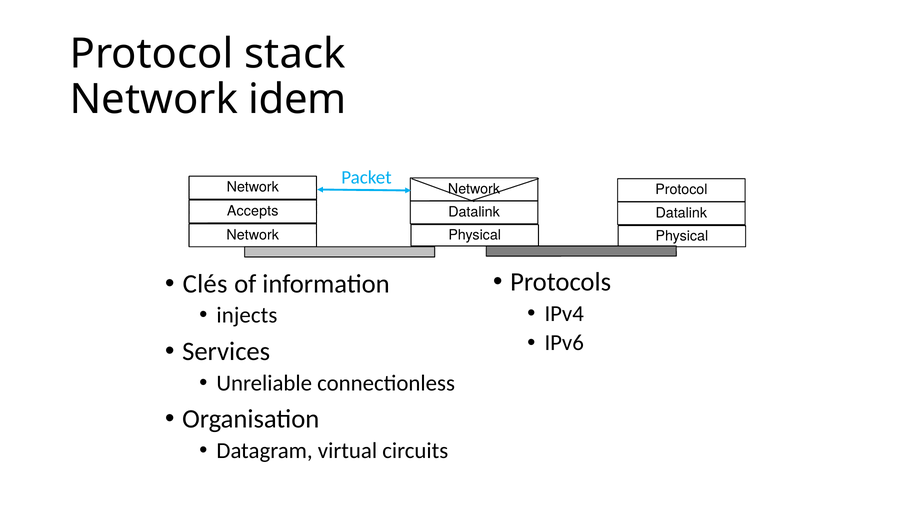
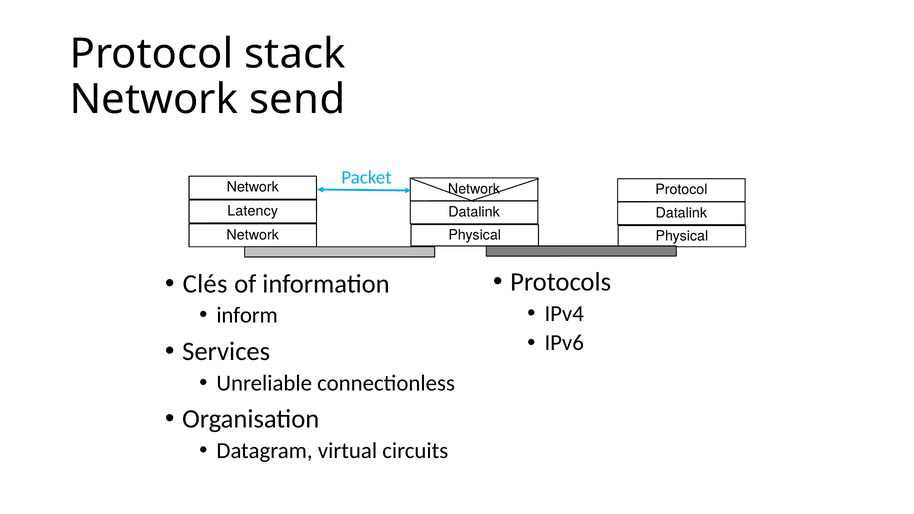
idem: idem -> send (297, 99)
Accepts: Accepts -> Latency (253, 211)
injects: injects -> inform (247, 315)
